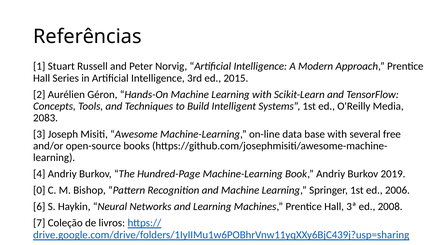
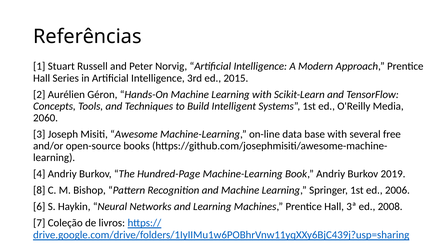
2083: 2083 -> 2060 (46, 118)
0: 0 -> 8 (39, 190)
